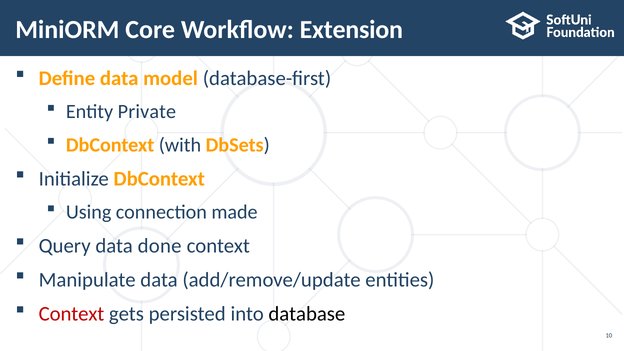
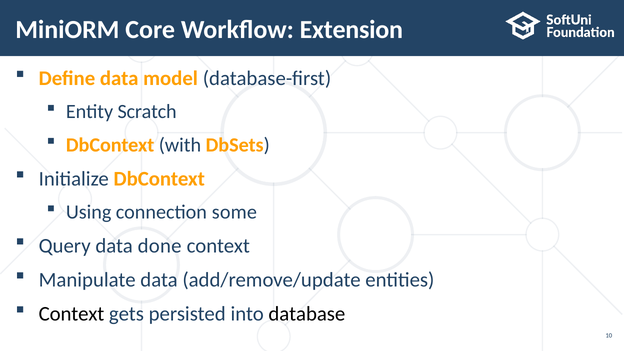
Private: Private -> Scratch (147, 112)
made: made -> some (234, 212)
Context colour: red -> black (71, 314)
